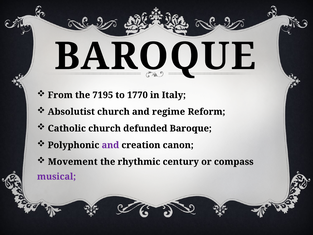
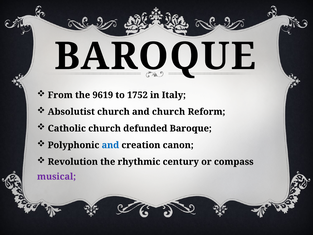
7195: 7195 -> 9619 (103, 95)
1770: 1770 -> 1752 (137, 95)
and regime: regime -> church (169, 112)
and colour: purple -> blue (110, 145)
Movement: Movement -> Revolution (73, 162)
